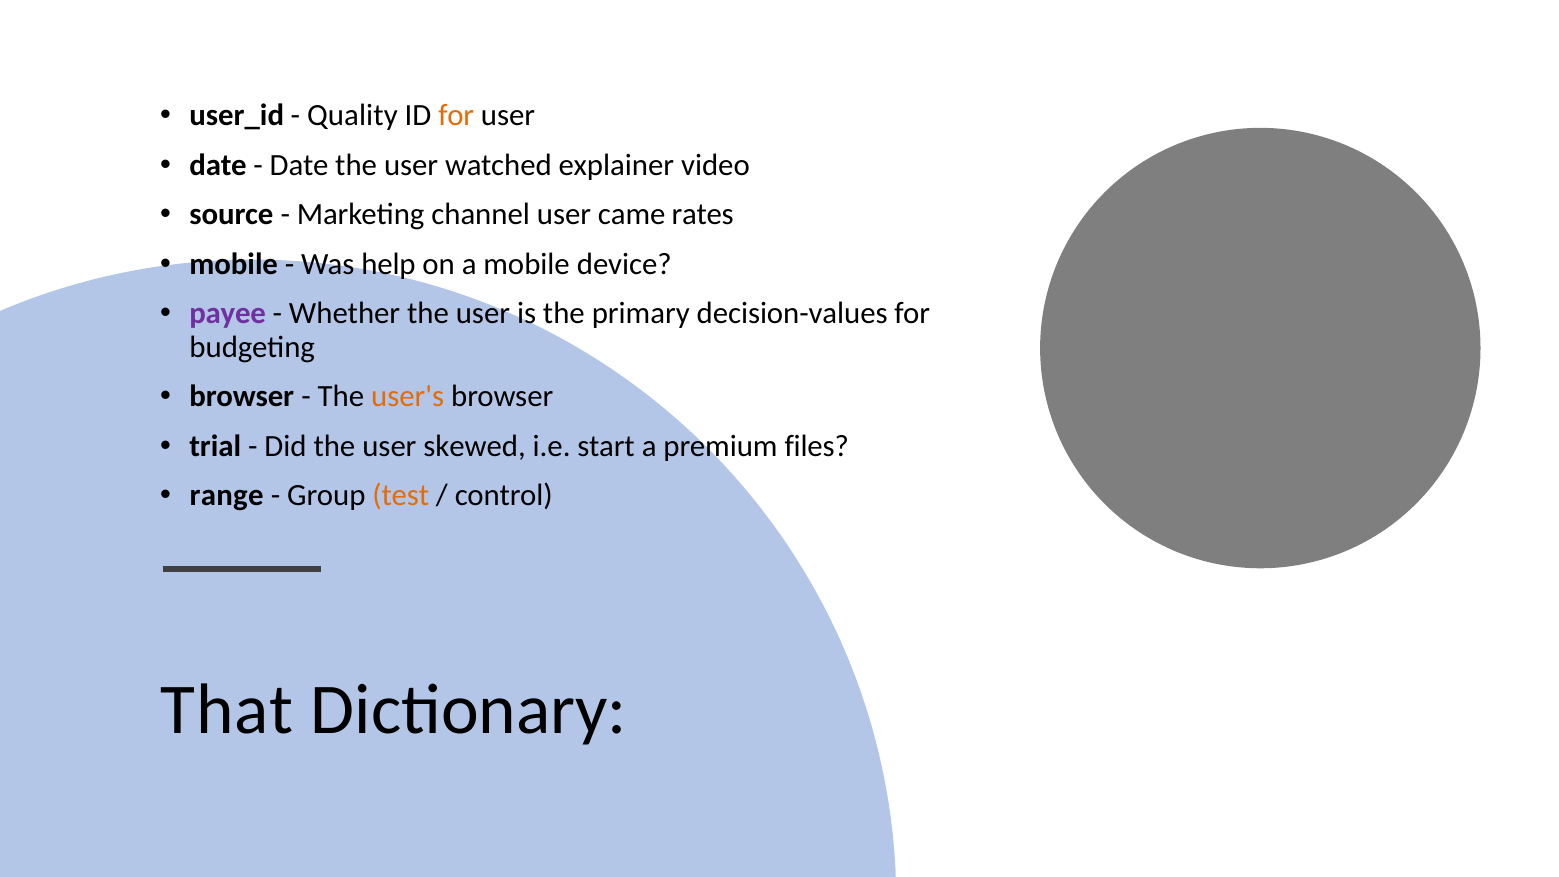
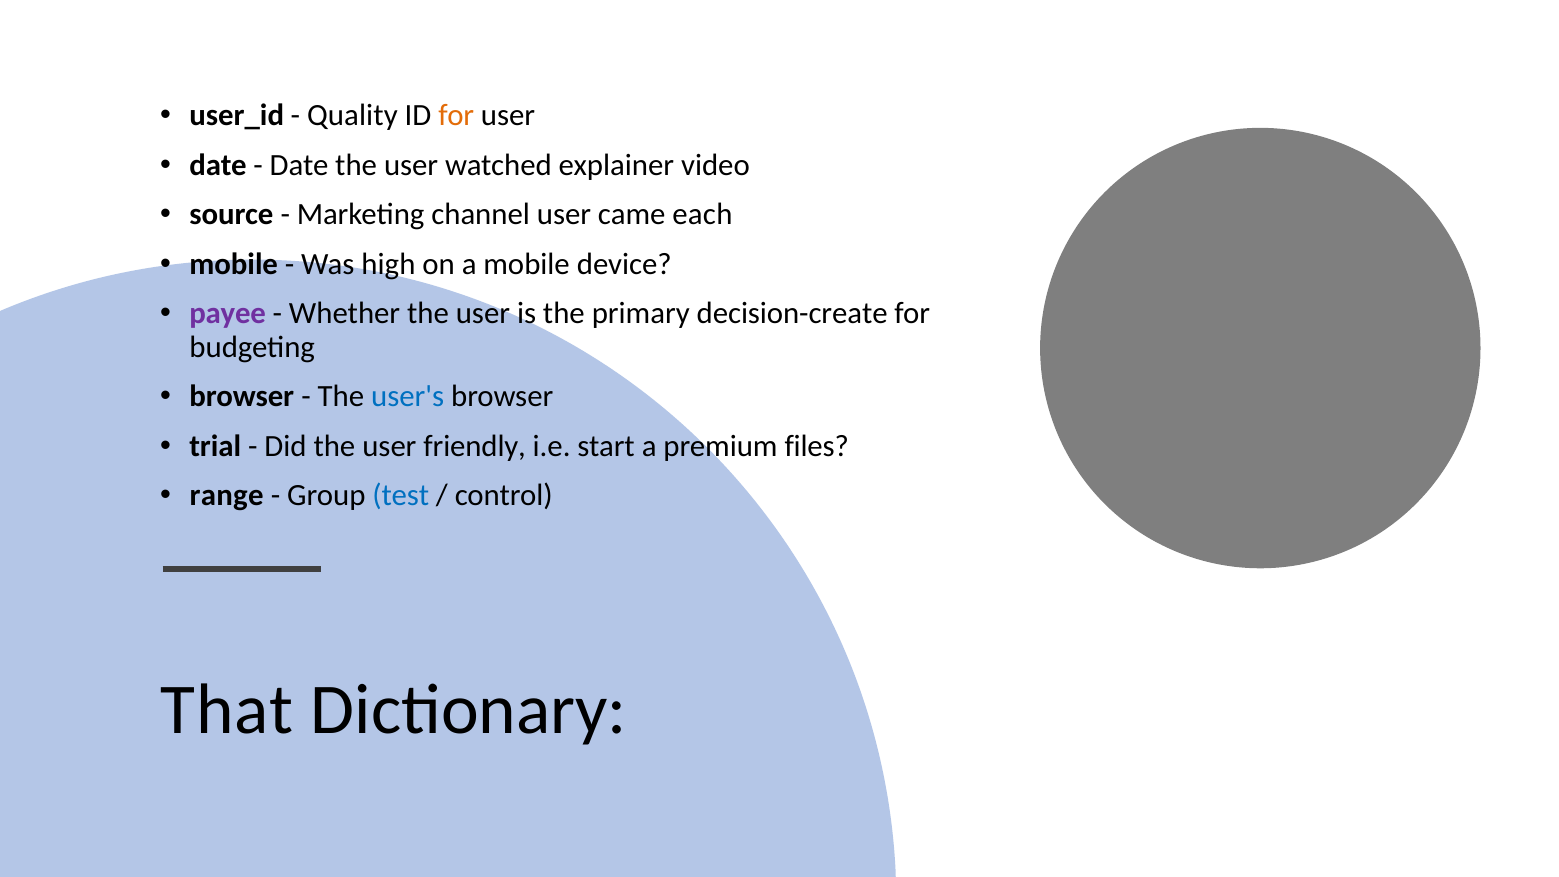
rates: rates -> each (702, 215)
help: help -> high (388, 264)
decision-values: decision-values -> decision-create (792, 314)
user's colour: orange -> blue (408, 397)
skewed: skewed -> friendly (475, 446)
test colour: orange -> blue (401, 496)
